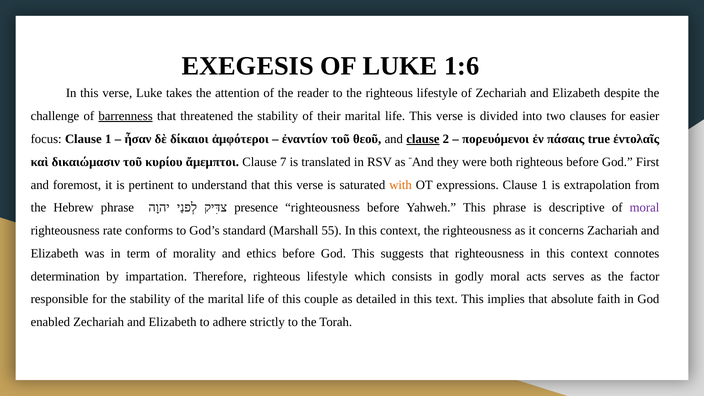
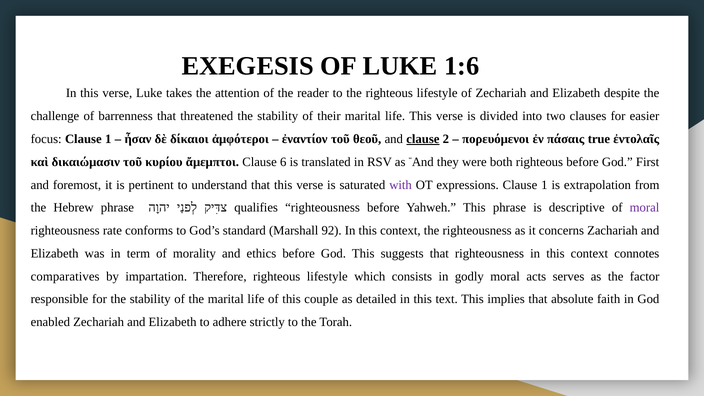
barrenness underline: present -> none (126, 116)
7: 7 -> 6 (283, 162)
with colour: orange -> purple (401, 185)
presence: presence -> qualifies (256, 208)
55: 55 -> 92 (332, 231)
determination: determination -> comparatives (65, 276)
